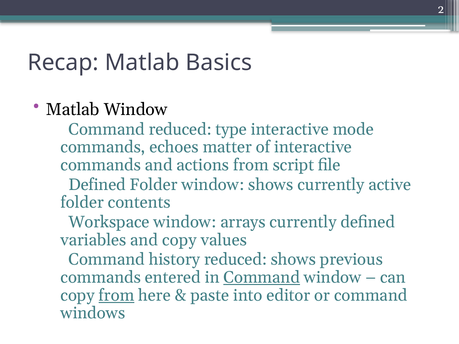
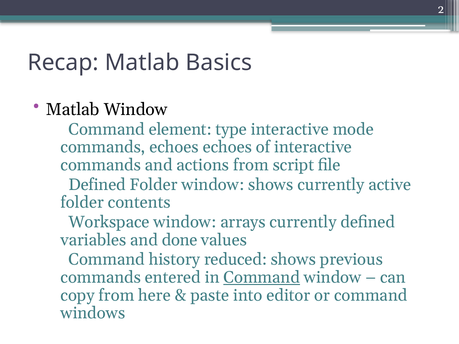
Command reduced: reduced -> element (180, 129)
echoes matter: matter -> echoes (227, 147)
and copy: copy -> done (180, 240)
from underline: present -> none (116, 295)
